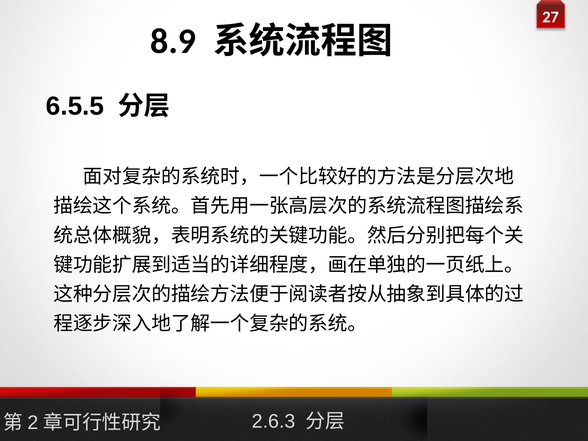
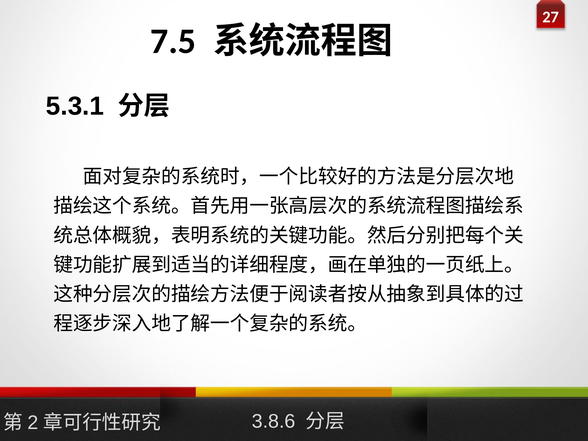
8.9: 8.9 -> 7.5 (173, 41)
6.5.5: 6.5.5 -> 5.3.1 (75, 106)
2.6.3: 2.6.3 -> 3.8.6 (274, 421)
